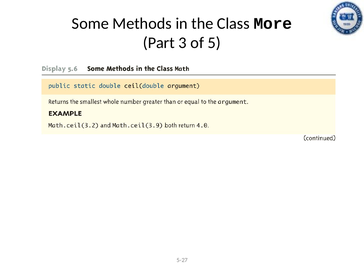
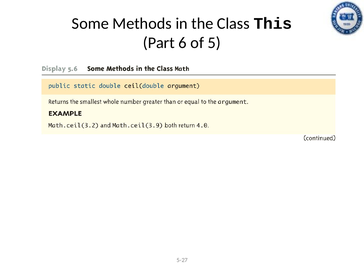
More: More -> This (273, 24)
3: 3 -> 6 (182, 43)
